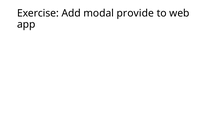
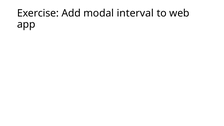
provide: provide -> interval (135, 13)
